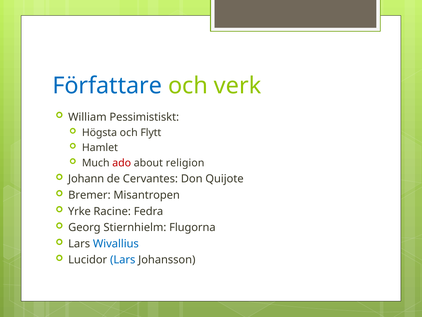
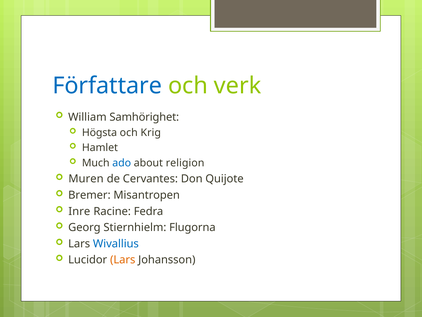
Pessimistiskt: Pessimistiskt -> Samhörighet (144, 117)
Flytt: Flytt -> Krig (151, 132)
ado colour: red -> blue (122, 163)
Johann: Johann -> Muren (86, 179)
Yrke: Yrke -> Inre (79, 211)
Lars colour: blue -> orange (123, 260)
